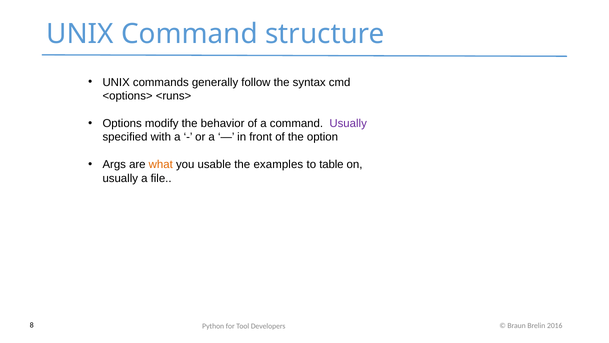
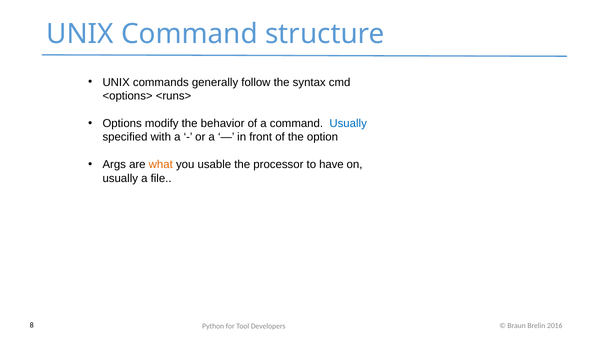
Usually colour: purple -> blue (348, 123)
examples: examples -> processor (278, 164)
table: table -> have (331, 164)
